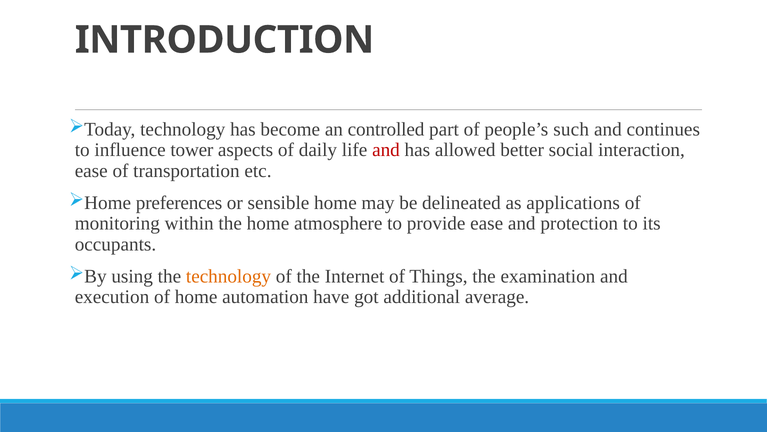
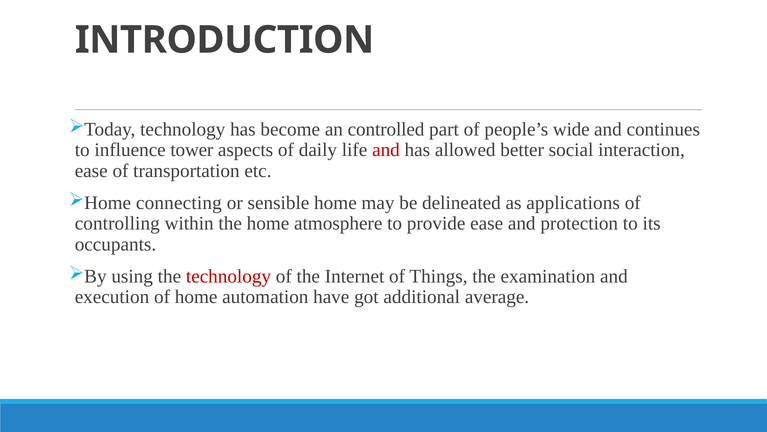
such: such -> wide (571, 129)
preferences: preferences -> connecting (179, 203)
monitoring: monitoring -> controlling (117, 223)
technology colour: orange -> red (229, 276)
